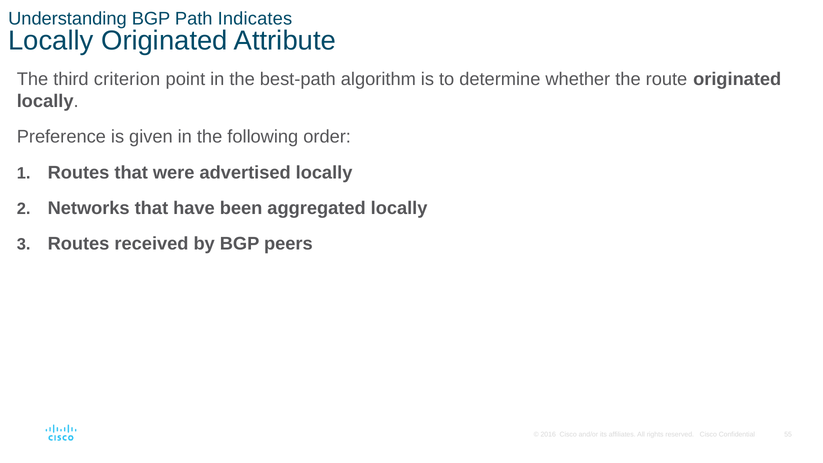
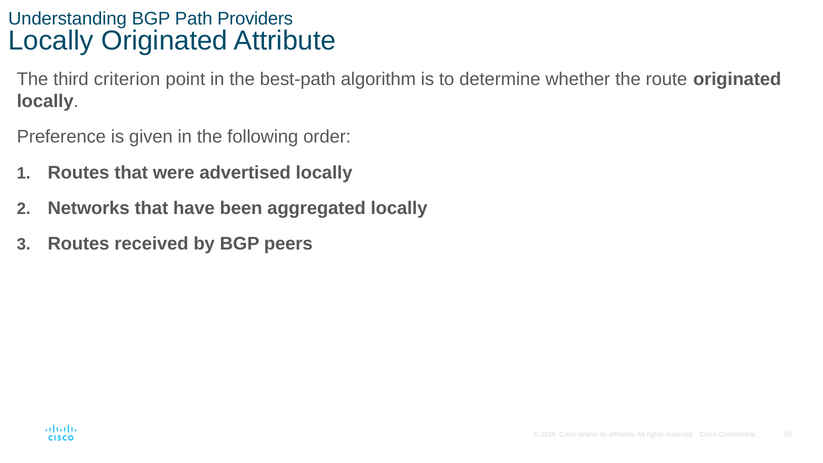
Indicates: Indicates -> Providers (255, 19)
